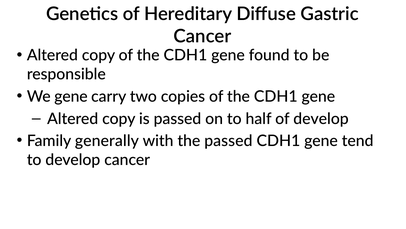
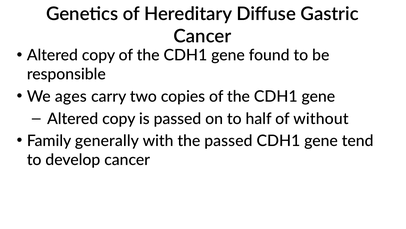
We gene: gene -> ages (71, 96)
of develop: develop -> without (321, 118)
